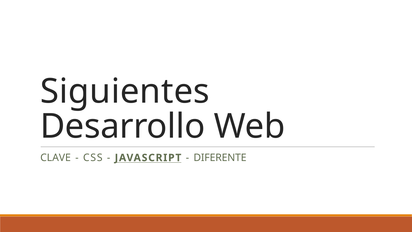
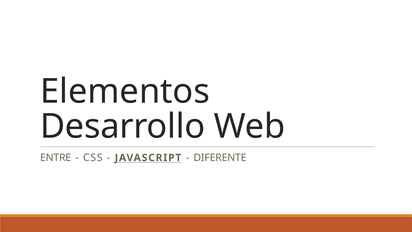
Siguientes: Siguientes -> Elementos (125, 91)
CLAVE: CLAVE -> ENTRE (56, 158)
